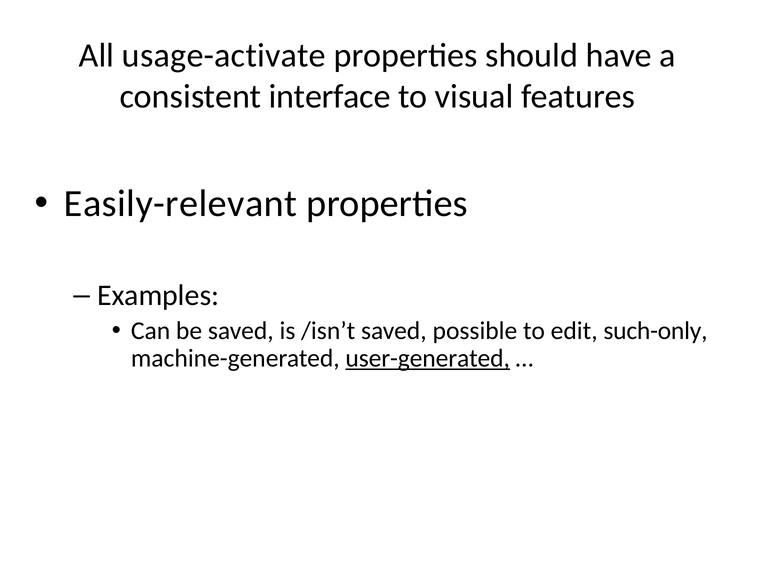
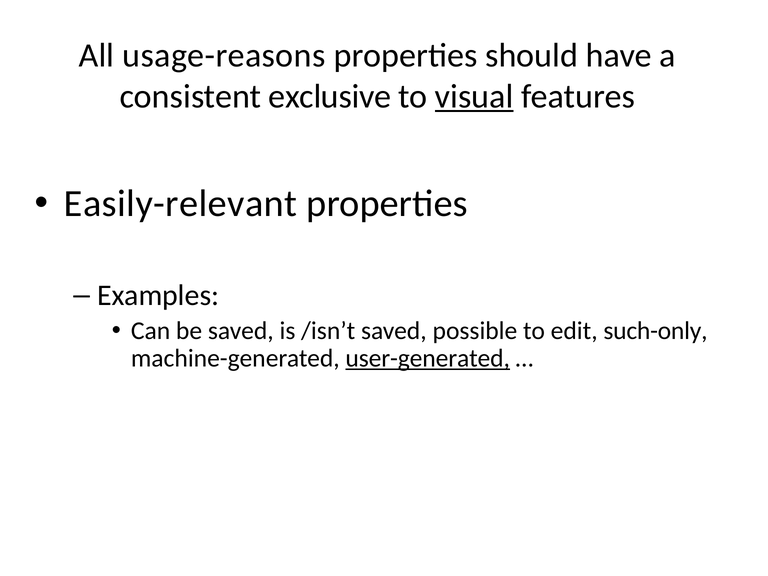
usage-activate: usage-activate -> usage-reasons (224, 55)
interface: interface -> exclusive (330, 96)
visual underline: none -> present (474, 96)
